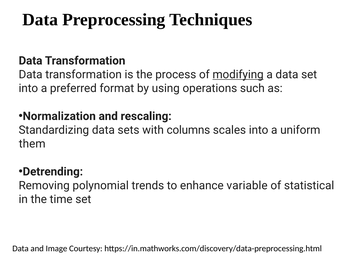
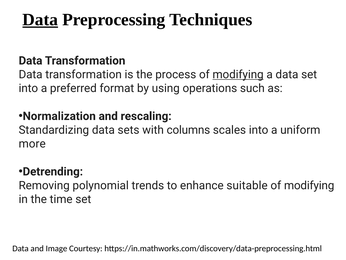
Data underline: none -> present (40, 20)
them: them -> more (32, 144)
variable: variable -> suitable (247, 185)
statistical: statistical -> modifying (309, 185)
